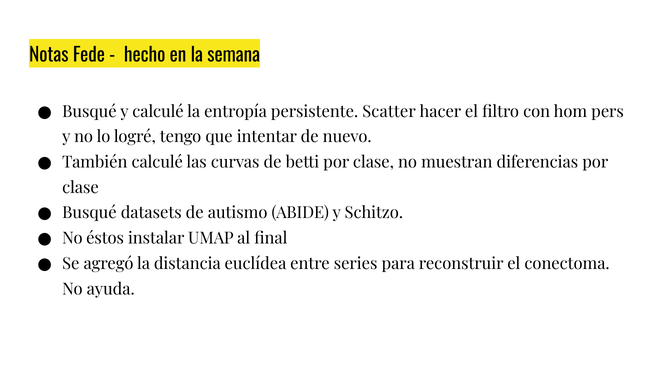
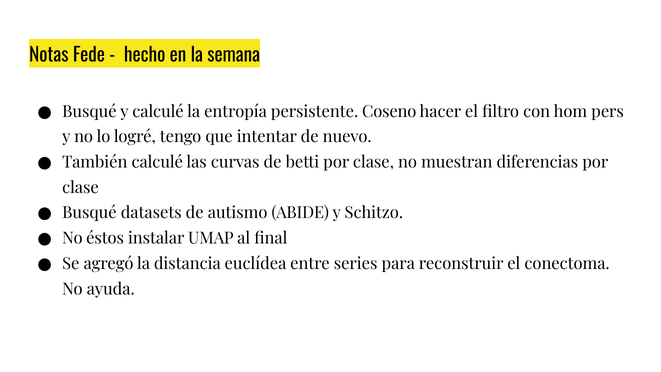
Scatter: Scatter -> Coseno (389, 112)
